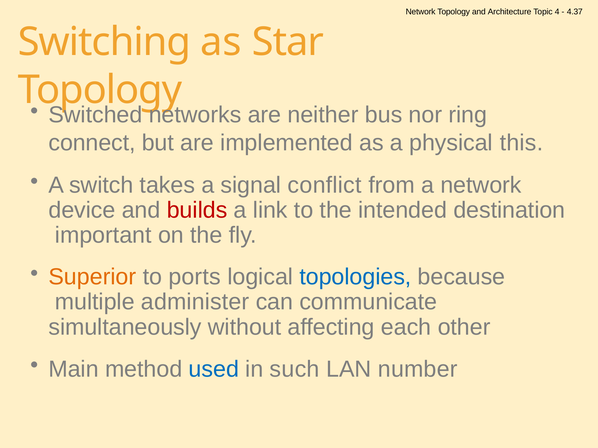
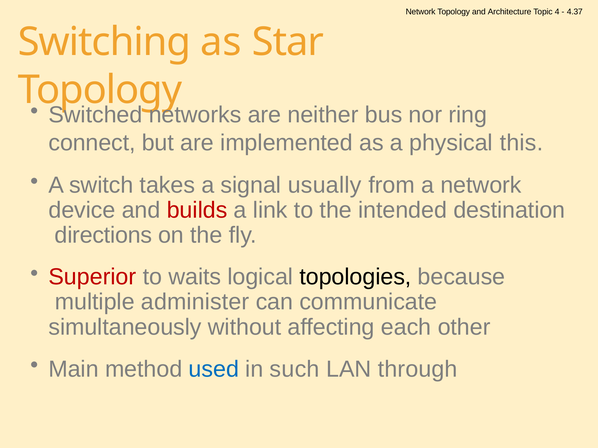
conflict: conflict -> usually (325, 185)
important: important -> directions (103, 236)
Superior colour: orange -> red (92, 277)
ports: ports -> waits (195, 277)
topologies colour: blue -> black (355, 277)
number: number -> through (418, 369)
